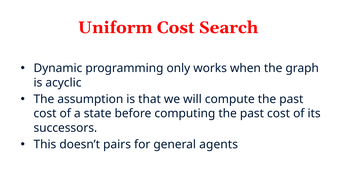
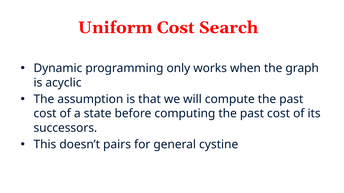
agents: agents -> cystine (219, 145)
